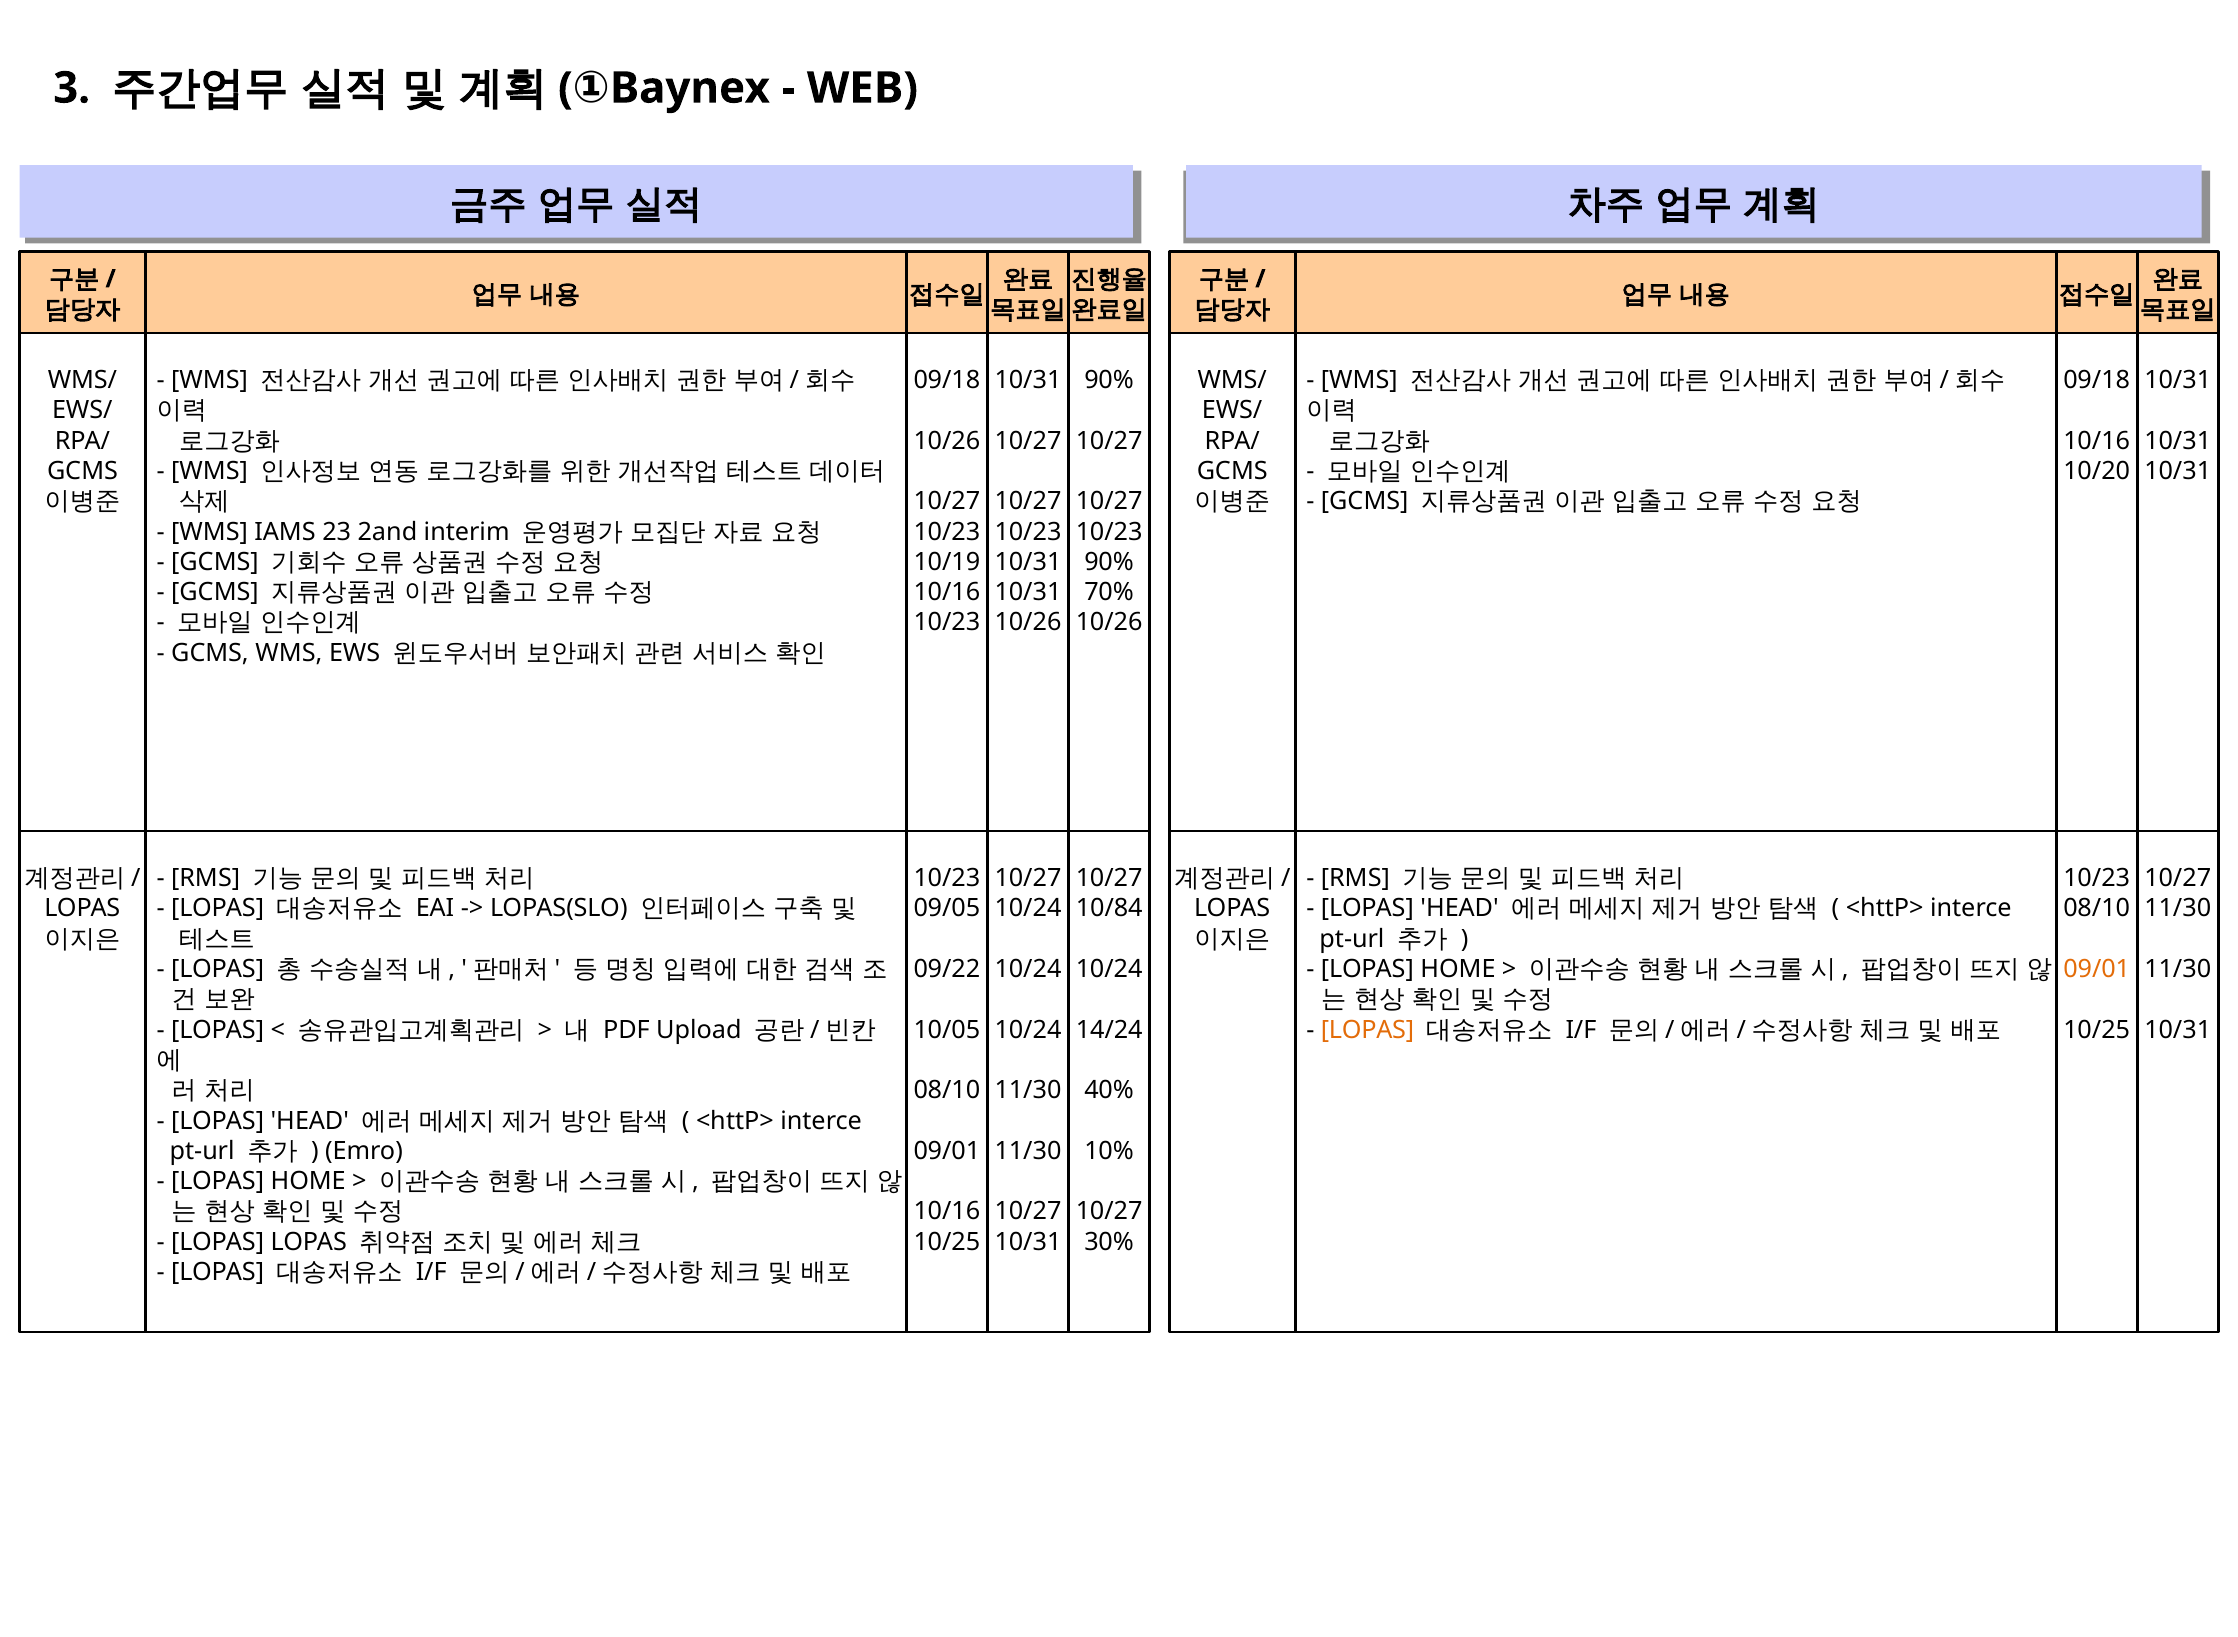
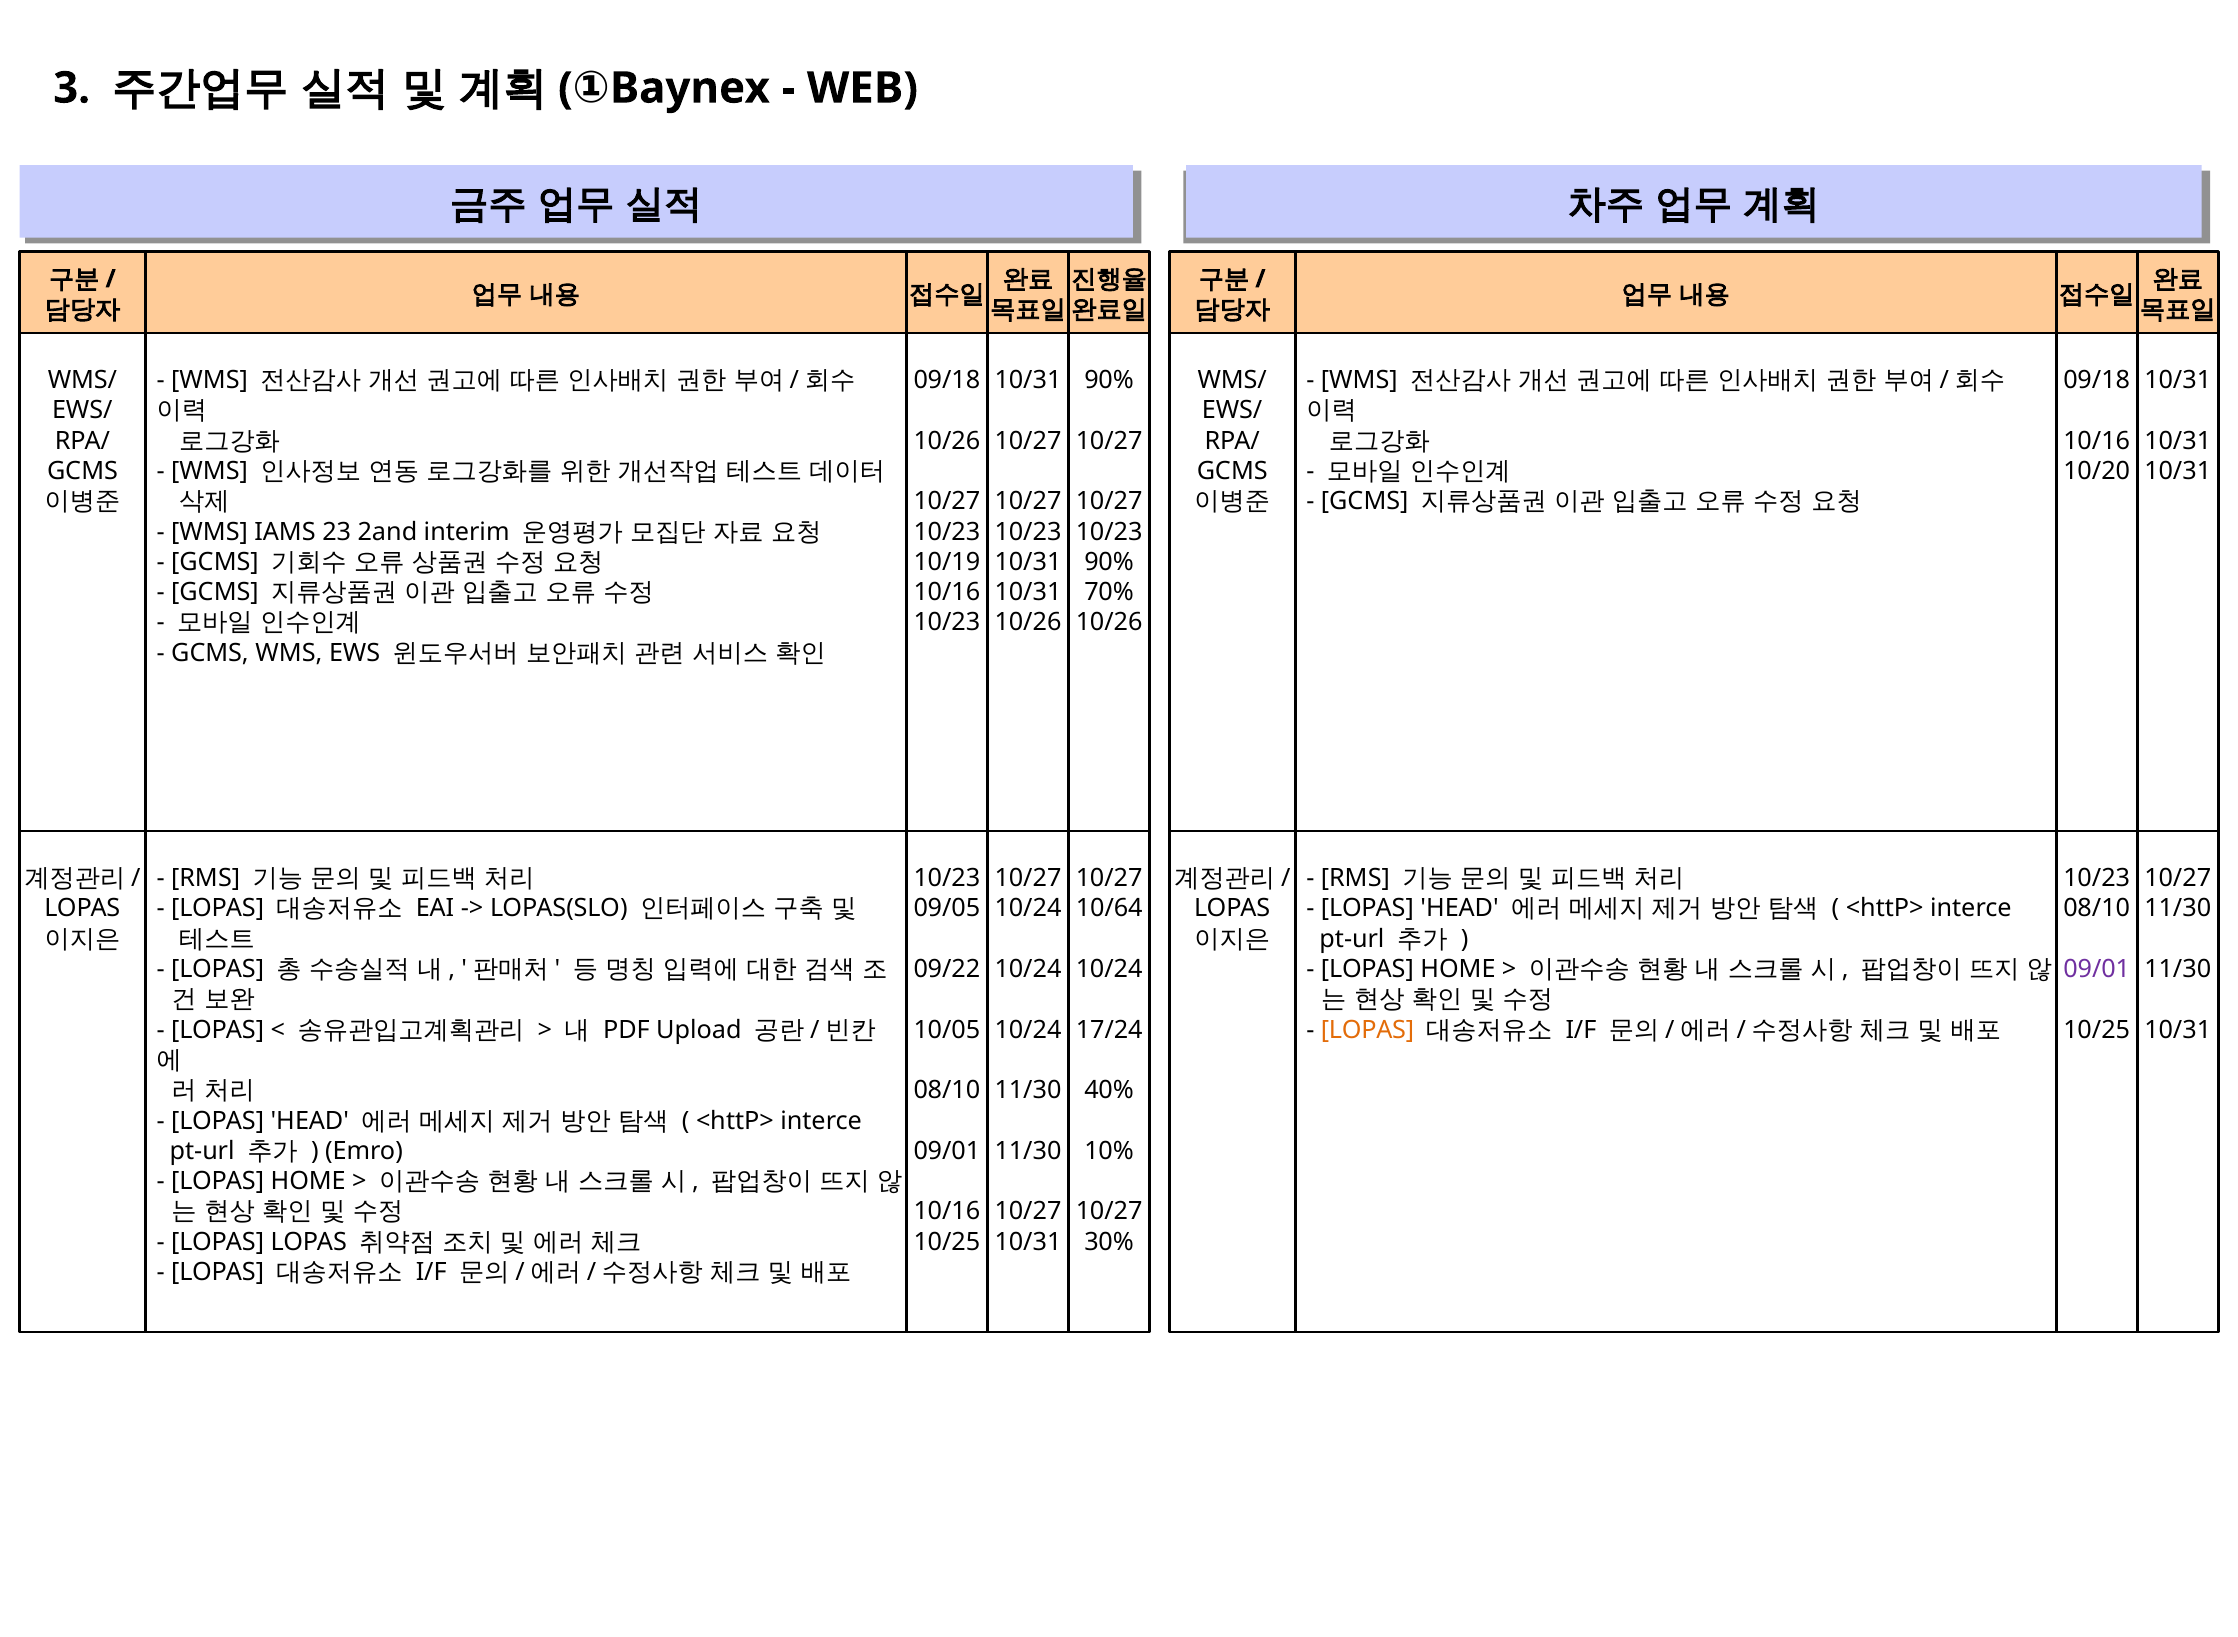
10/84: 10/84 -> 10/64 (1109, 908)
09/01 colour: orange -> purple (2097, 969)
14/24: 14/24 -> 17/24 (1109, 1030)
